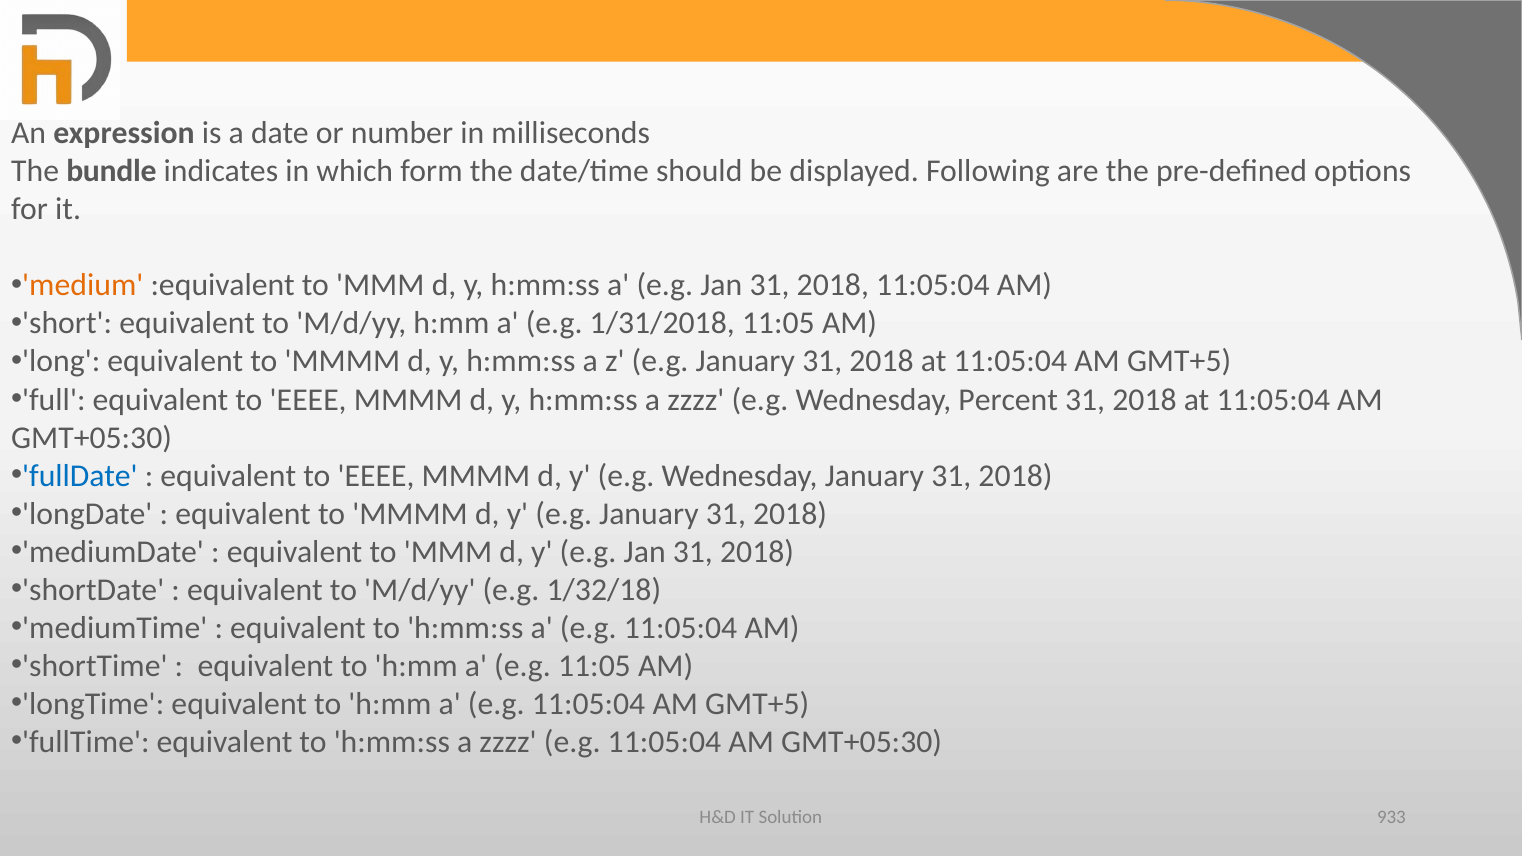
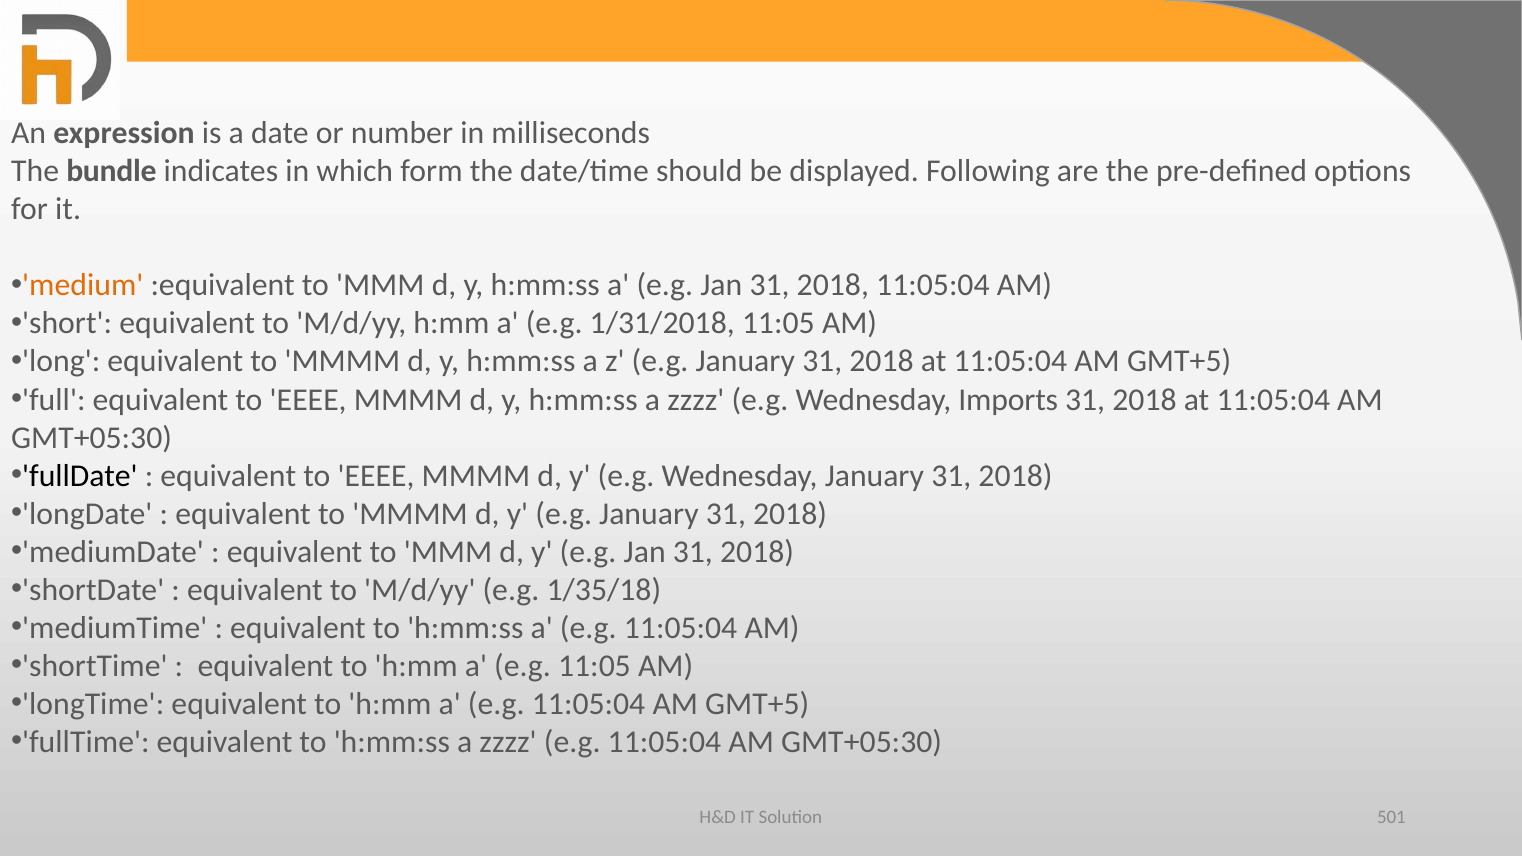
Percent: Percent -> Imports (1008, 400)
fullDate colour: blue -> black (80, 476)
1/32/18: 1/32/18 -> 1/35/18 (604, 590)
933: 933 -> 501 (1391, 817)
